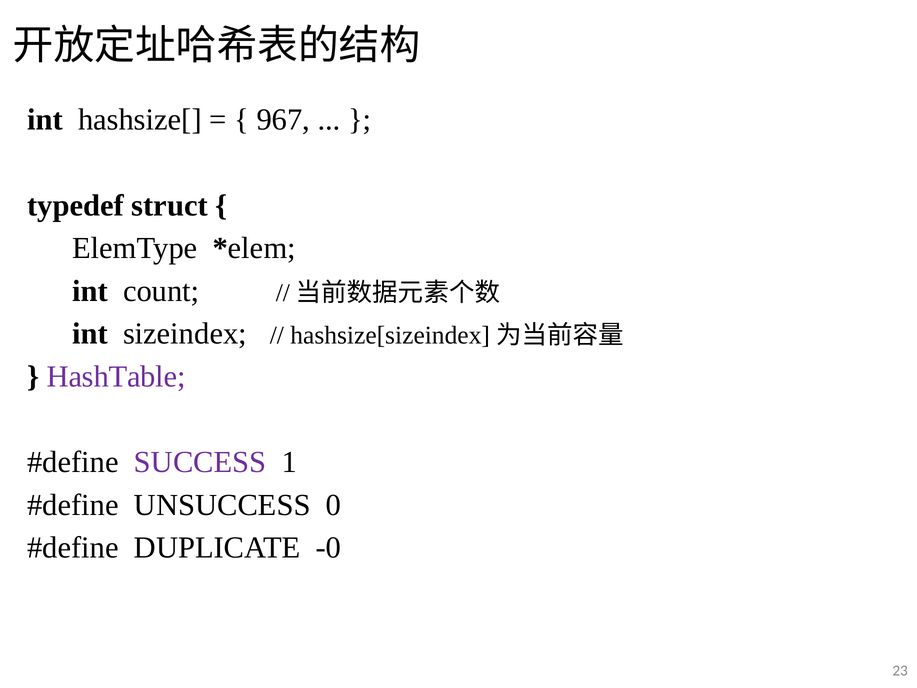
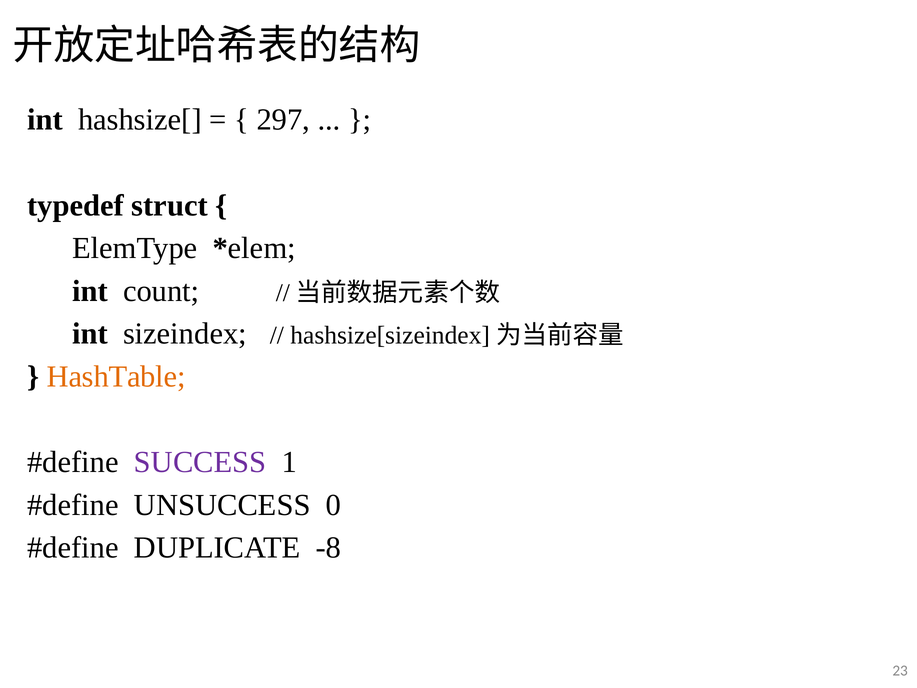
967: 967 -> 297 (283, 120)
HashTable colour: purple -> orange (116, 376)
-0: -0 -> -8 (328, 548)
